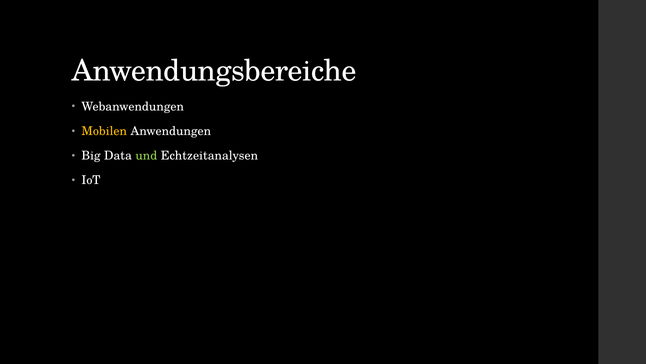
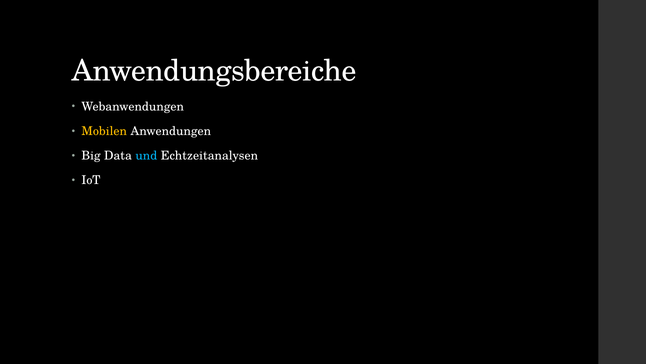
und colour: light green -> light blue (146, 156)
